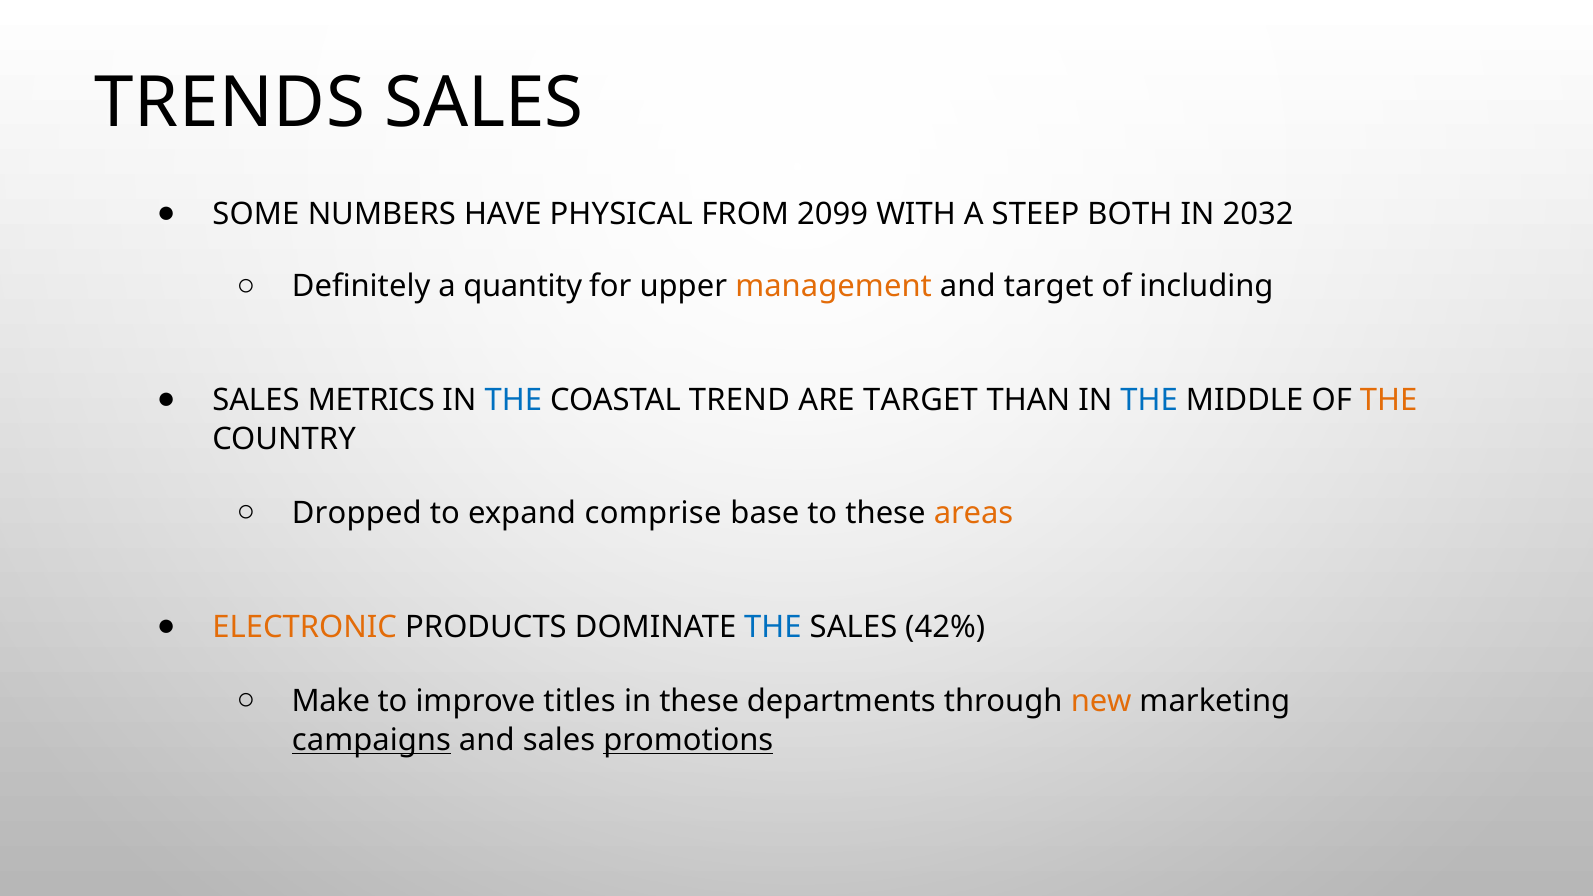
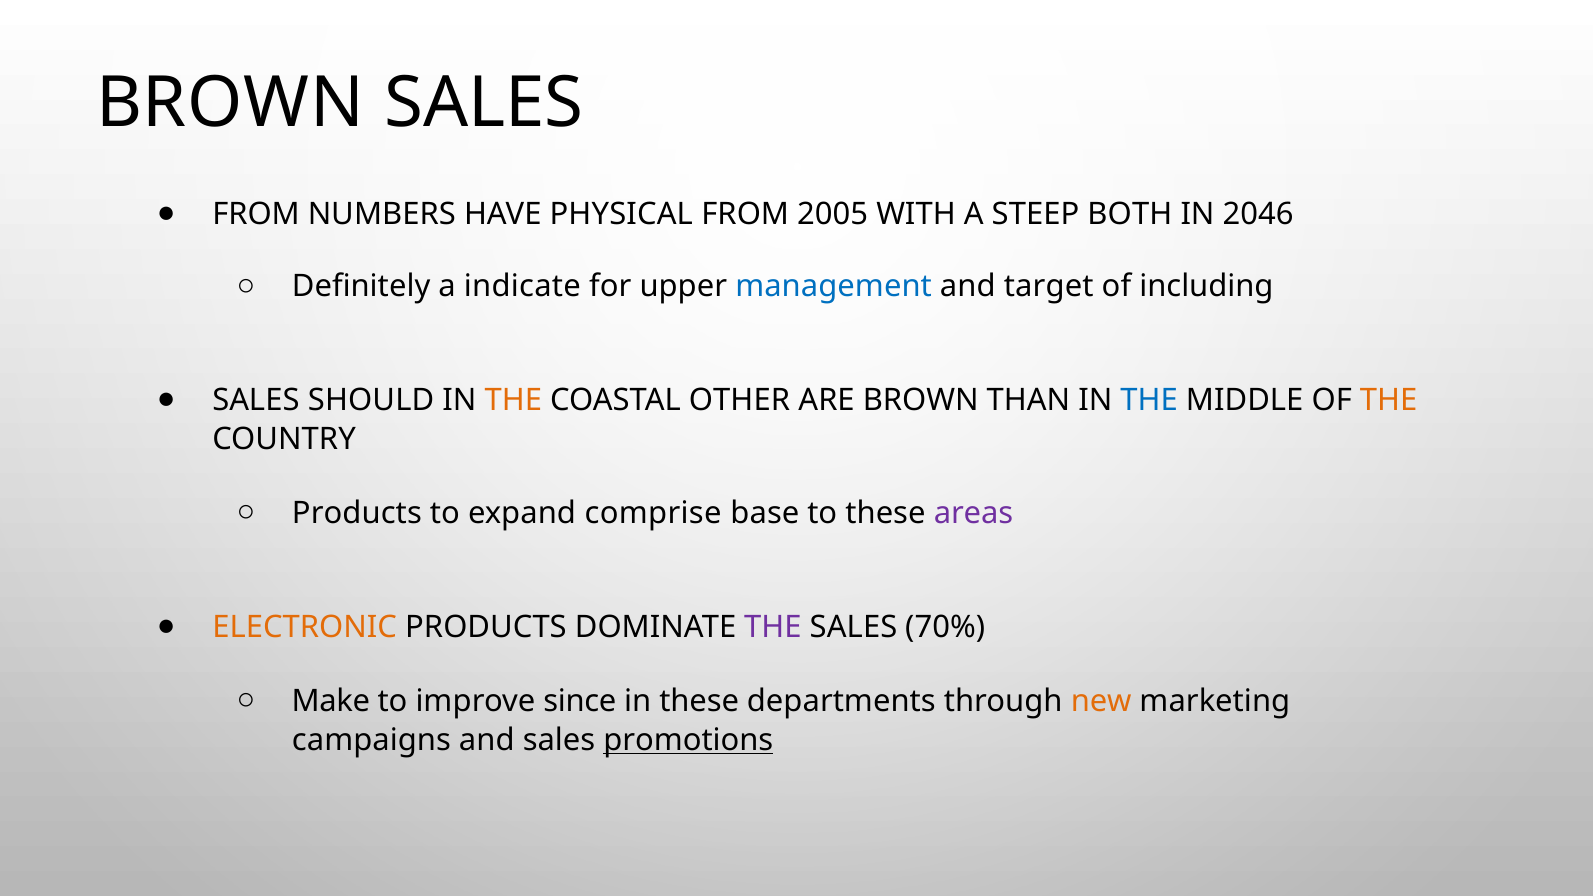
TRENDS: TRENDS -> BROWN (230, 103)
SOME: SOME -> FROM (256, 214)
2099: 2099 -> 2005 (833, 214)
2032: 2032 -> 2046 (1258, 214)
quantity: quantity -> indicate (522, 287)
management colour: orange -> blue (834, 287)
METRICS: METRICS -> SHOULD (371, 400)
THE colour: blue -> orange (513, 400)
TREND: TREND -> OTHER (739, 400)
ARE TARGET: TARGET -> BROWN (921, 400)
Dropped: Dropped -> Products (357, 513)
areas colour: orange -> purple (973, 513)
THE colour: blue -> purple (773, 627)
42%: 42% -> 70% (945, 627)
titles: titles -> since (580, 701)
campaigns underline: present -> none (371, 740)
